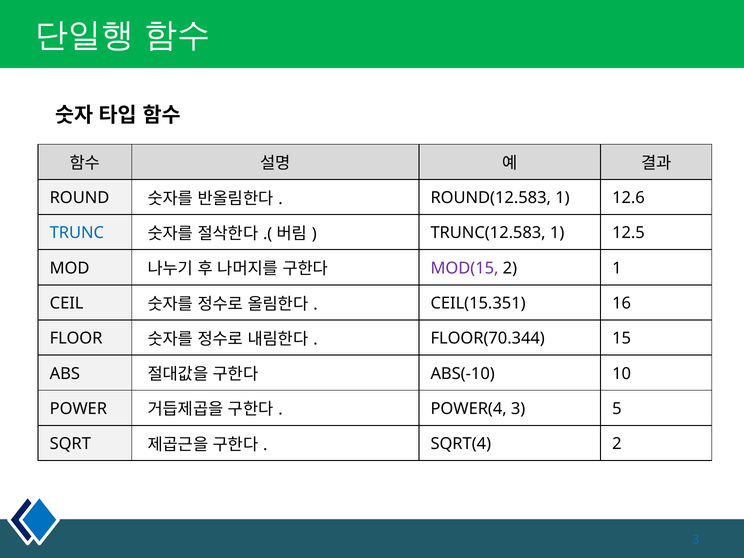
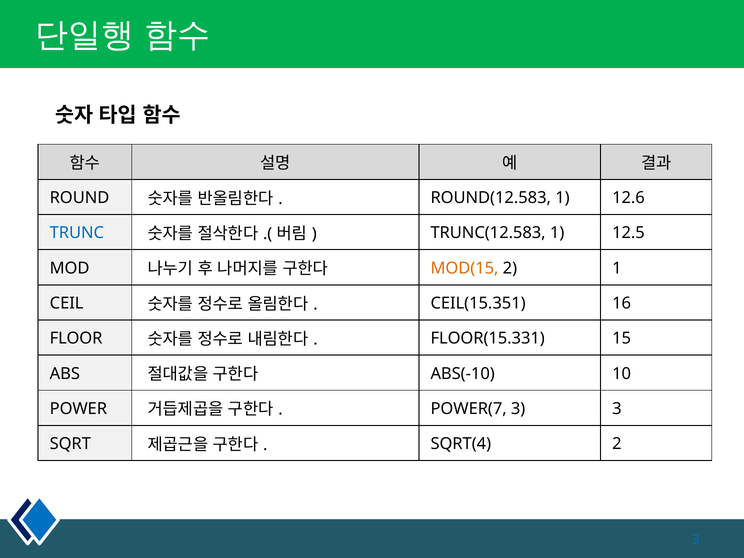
MOD(15 colour: purple -> orange (465, 268)
FLOOR(70.344: FLOOR(70.344 -> FLOOR(15.331 (488, 338)
POWER(4: POWER(4 -> POWER(7 (469, 409)
3 5: 5 -> 3 (617, 409)
